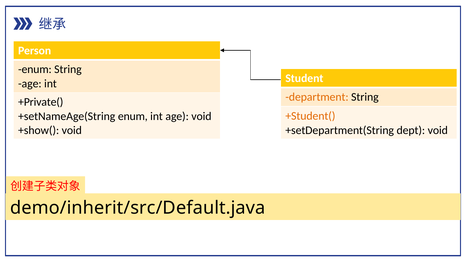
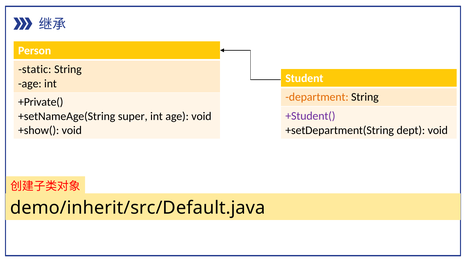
enum: enum -> static (35, 69)
+Student( colour: orange -> purple (310, 116)
+setNameAge(String enum: enum -> super (133, 116)
